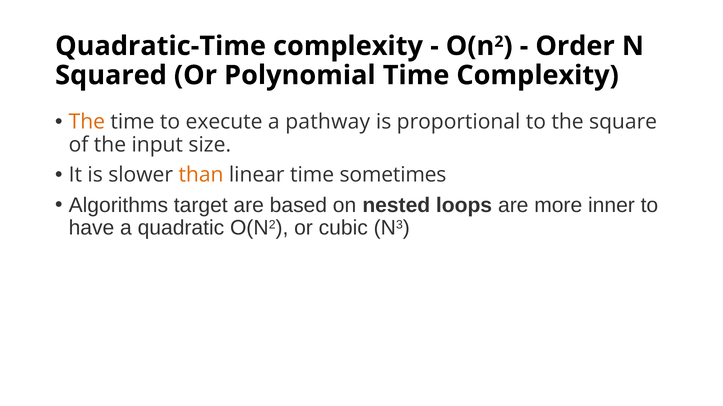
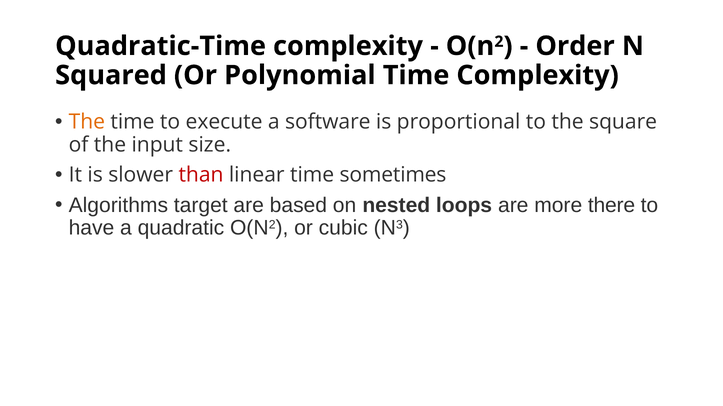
pathway: pathway -> software (328, 122)
than colour: orange -> red (201, 175)
inner: inner -> there (612, 206)
